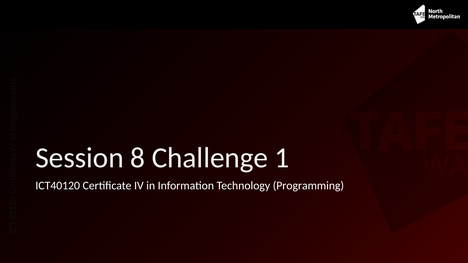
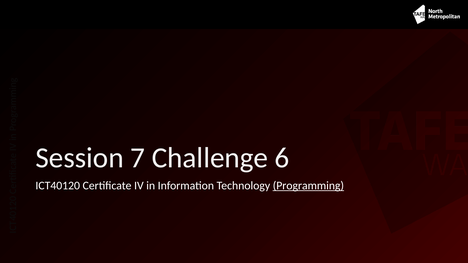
8: 8 -> 7 (138, 158)
Challenge 1: 1 -> 6 (282, 158)
Programming underline: none -> present (308, 186)
